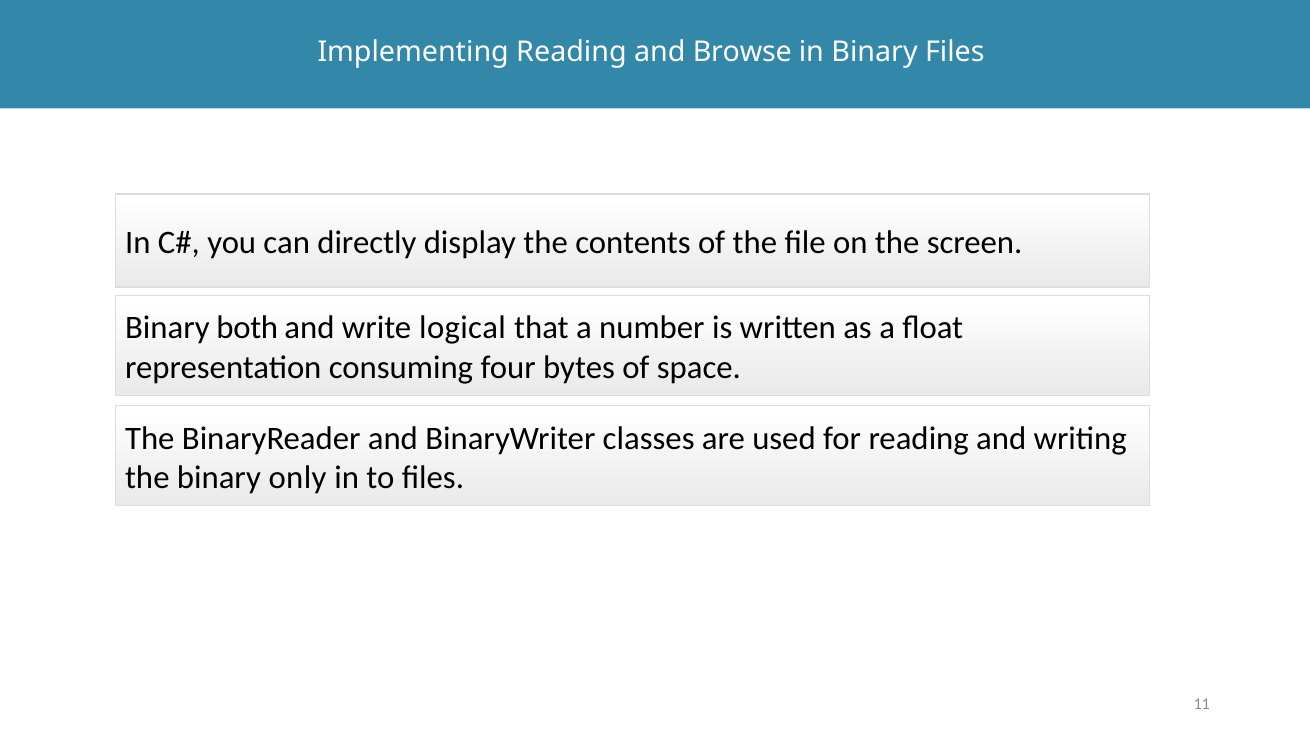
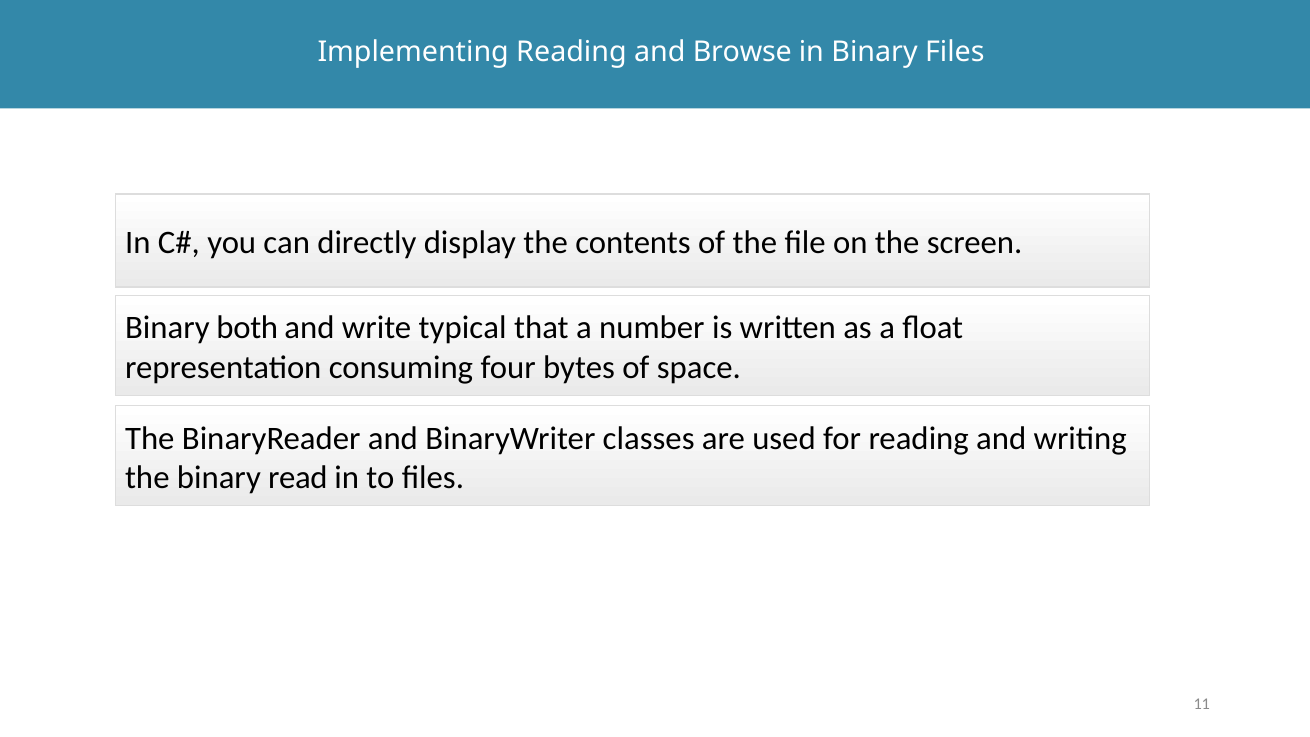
logical: logical -> typical (463, 328)
only: only -> read (298, 477)
